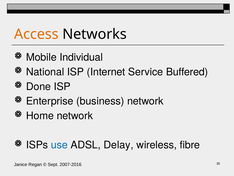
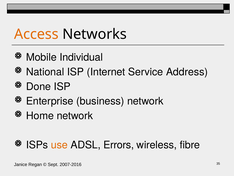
Buffered: Buffered -> Address (187, 72)
use colour: blue -> orange (59, 145)
Delay: Delay -> Errors (119, 145)
